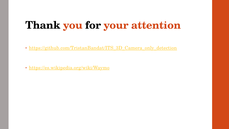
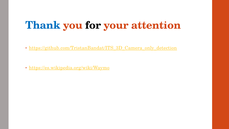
Thank colour: black -> blue (43, 25)
